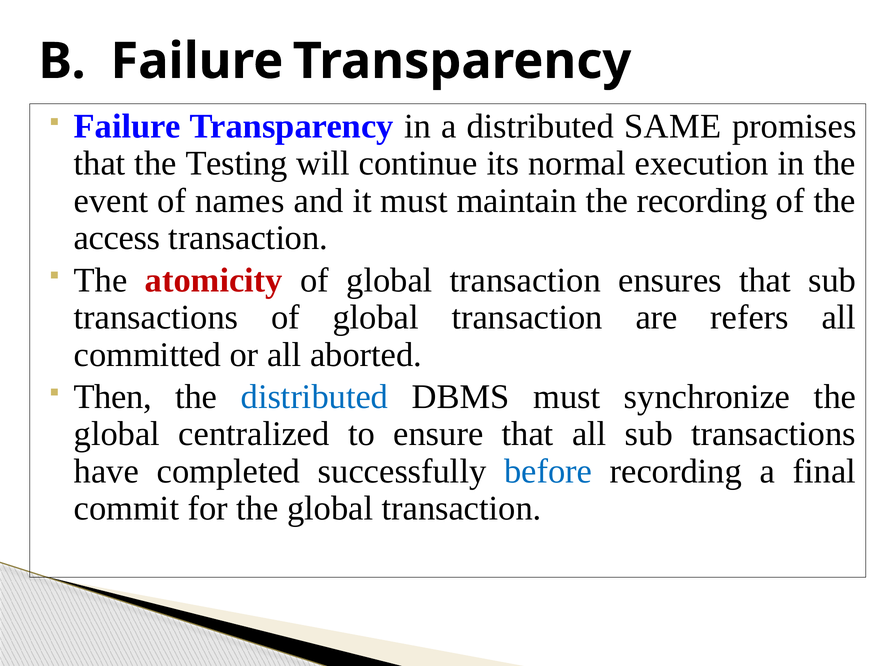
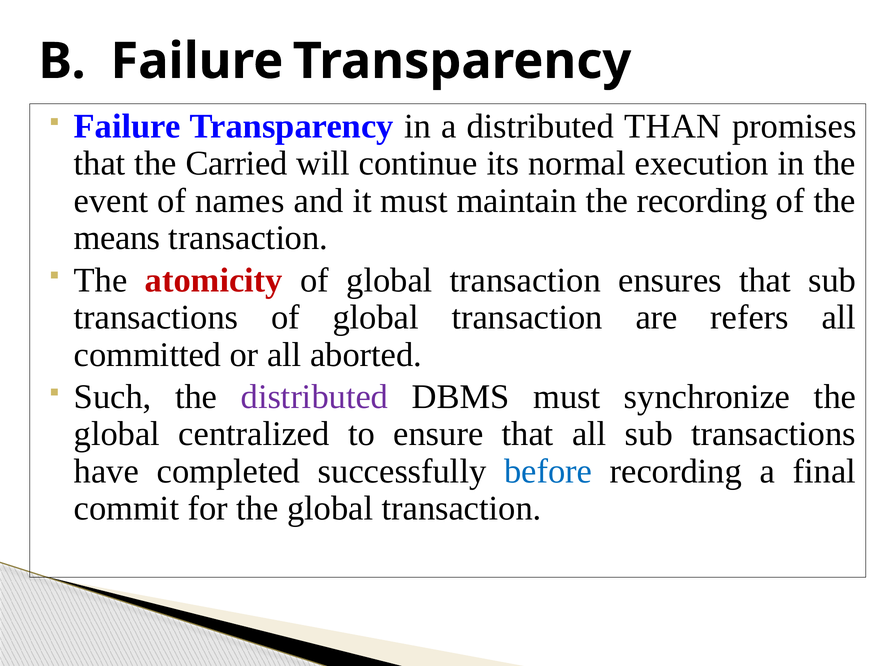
SAME: SAME -> THAN (673, 126)
Testing: Testing -> Carried (237, 164)
access: access -> means (117, 238)
Then: Then -> Such (113, 397)
distributed colour: blue -> purple (314, 397)
